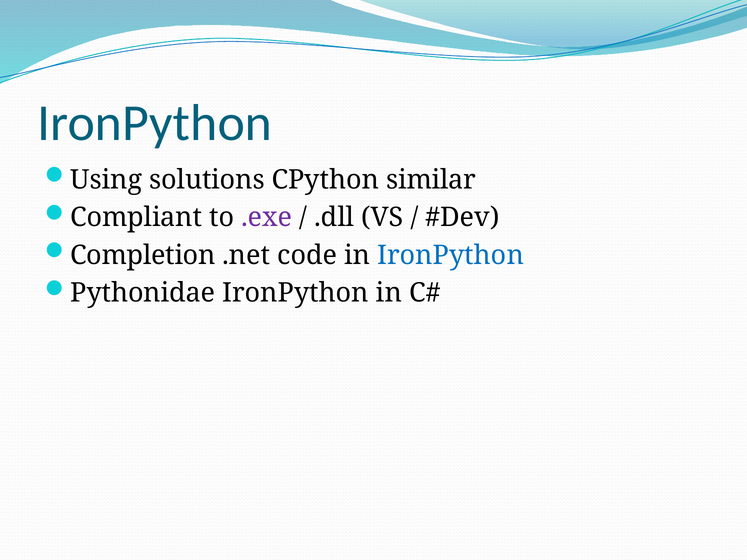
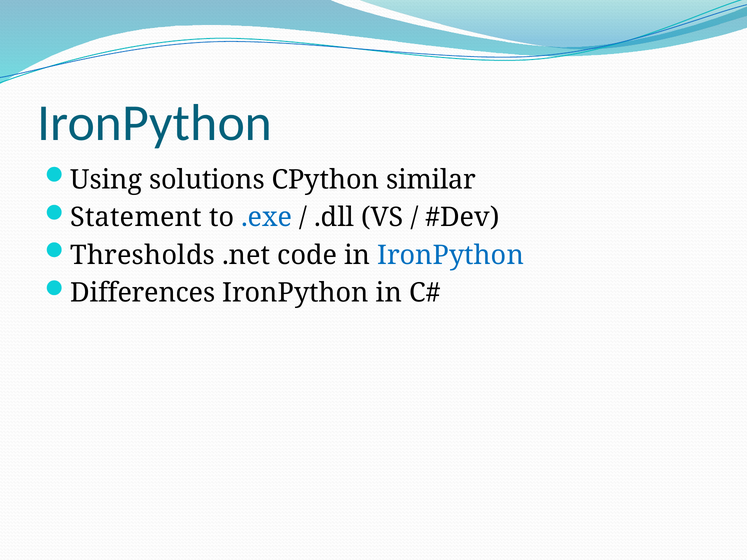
Compliant: Compliant -> Statement (136, 218)
.exe colour: purple -> blue (267, 218)
Completion: Completion -> Thresholds (143, 255)
Pythonidae: Pythonidae -> Differences (143, 293)
